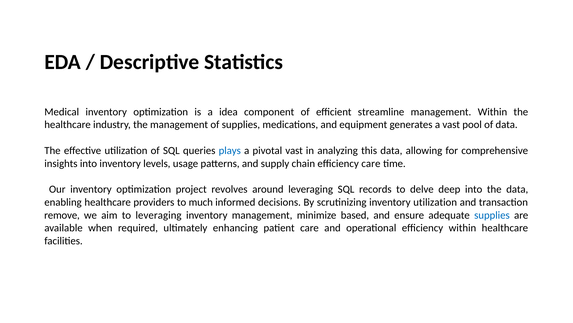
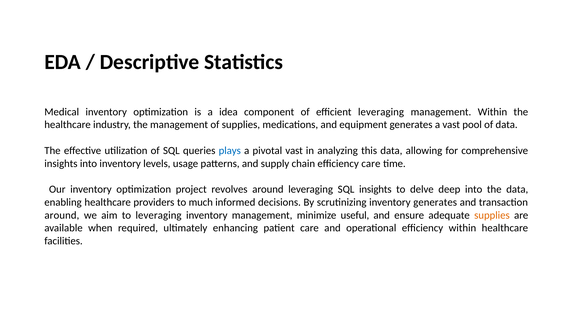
efficient streamline: streamline -> leveraging (381, 112)
SQL records: records -> insights (375, 189)
inventory utilization: utilization -> generates (435, 202)
remove: remove -> around (62, 215)
based: based -> useful (355, 215)
supplies colour: blue -> orange (492, 215)
